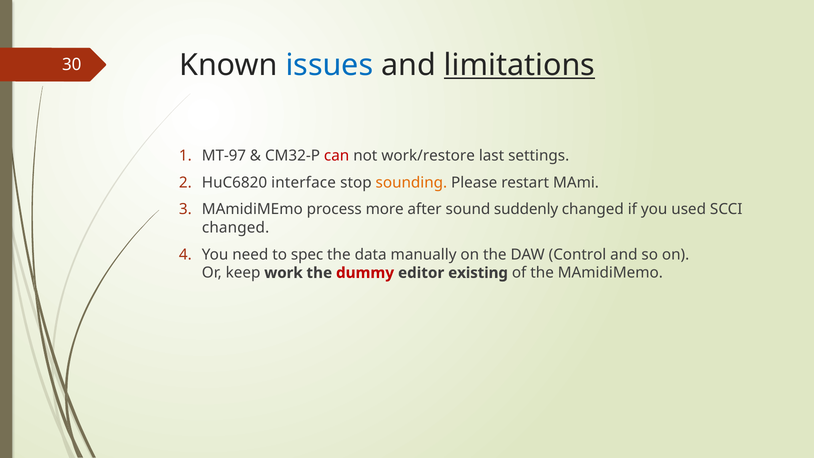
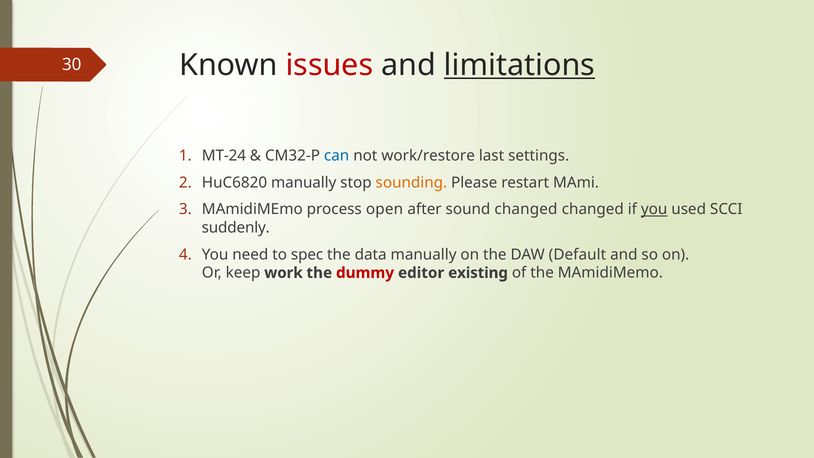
issues colour: blue -> red (329, 65)
MT-97: MT-97 -> MT-24 (224, 156)
can colour: red -> blue (337, 156)
HuC6820 interface: interface -> manually (304, 183)
more: more -> open (385, 209)
sound suddenly: suddenly -> changed (526, 209)
you underline: none -> present (654, 209)
changed: changed -> suddenly (236, 228)
Control: Control -> Default (577, 254)
